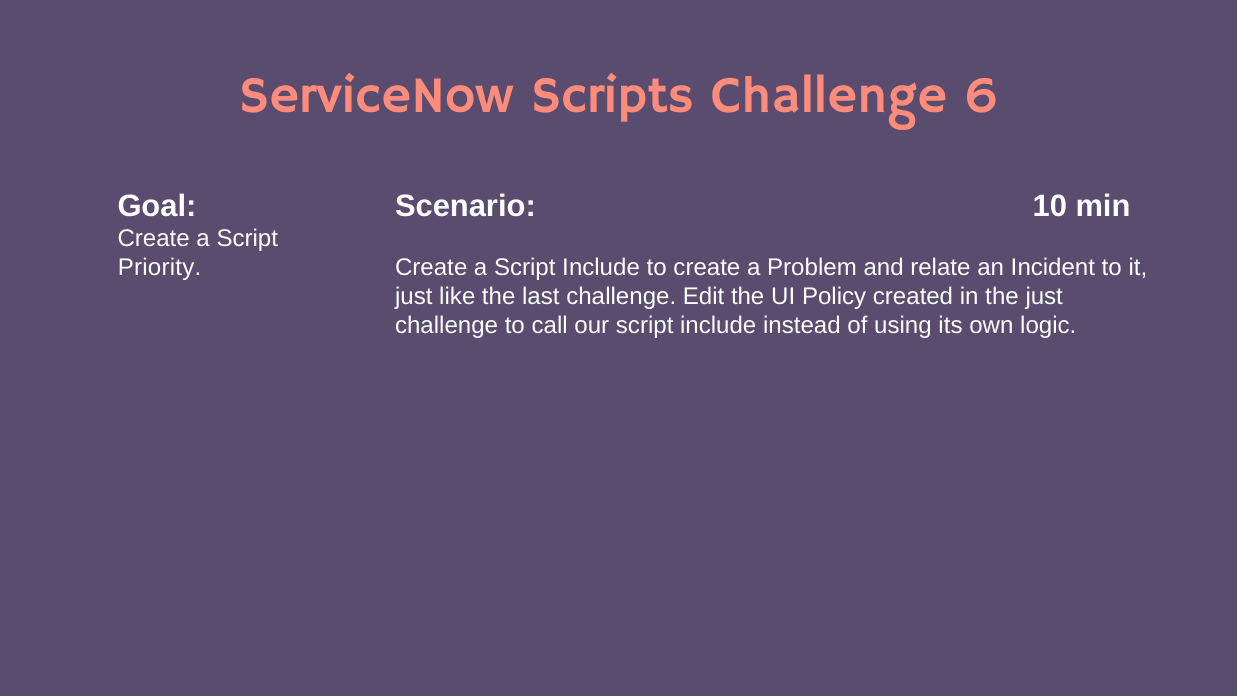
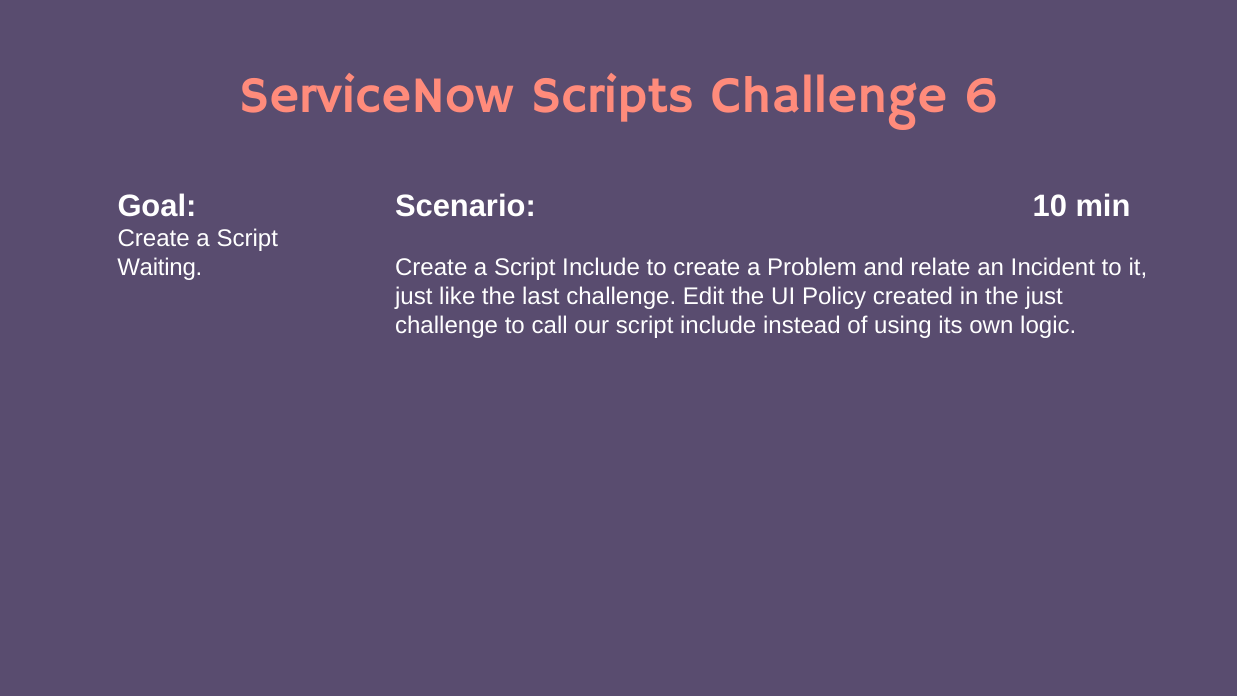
Priority: Priority -> Waiting (160, 268)
